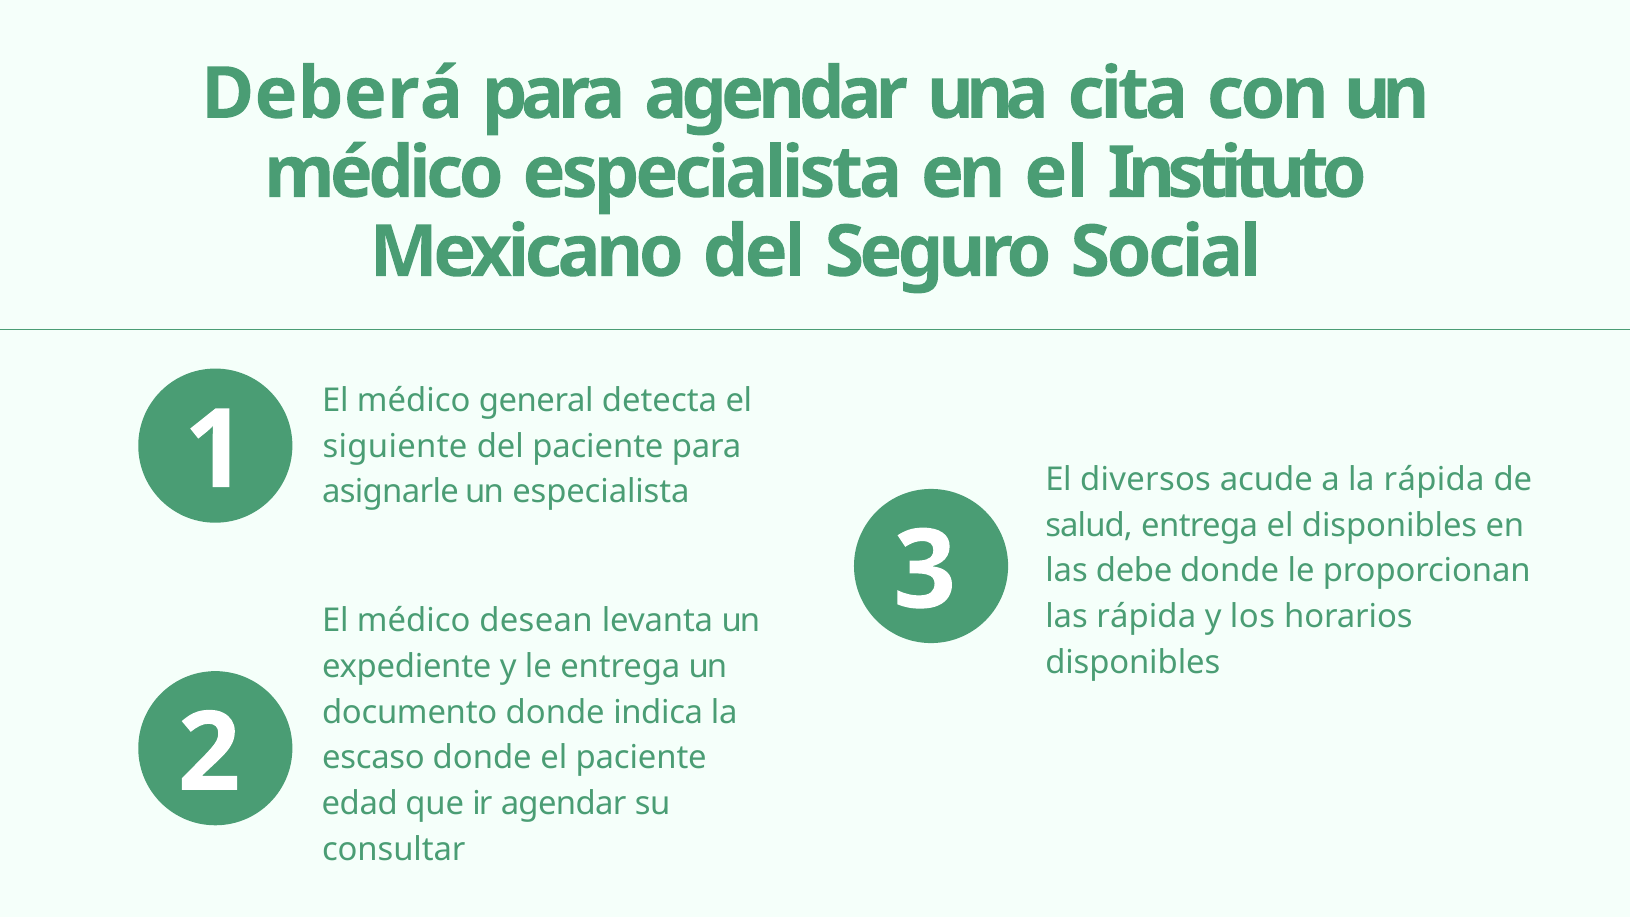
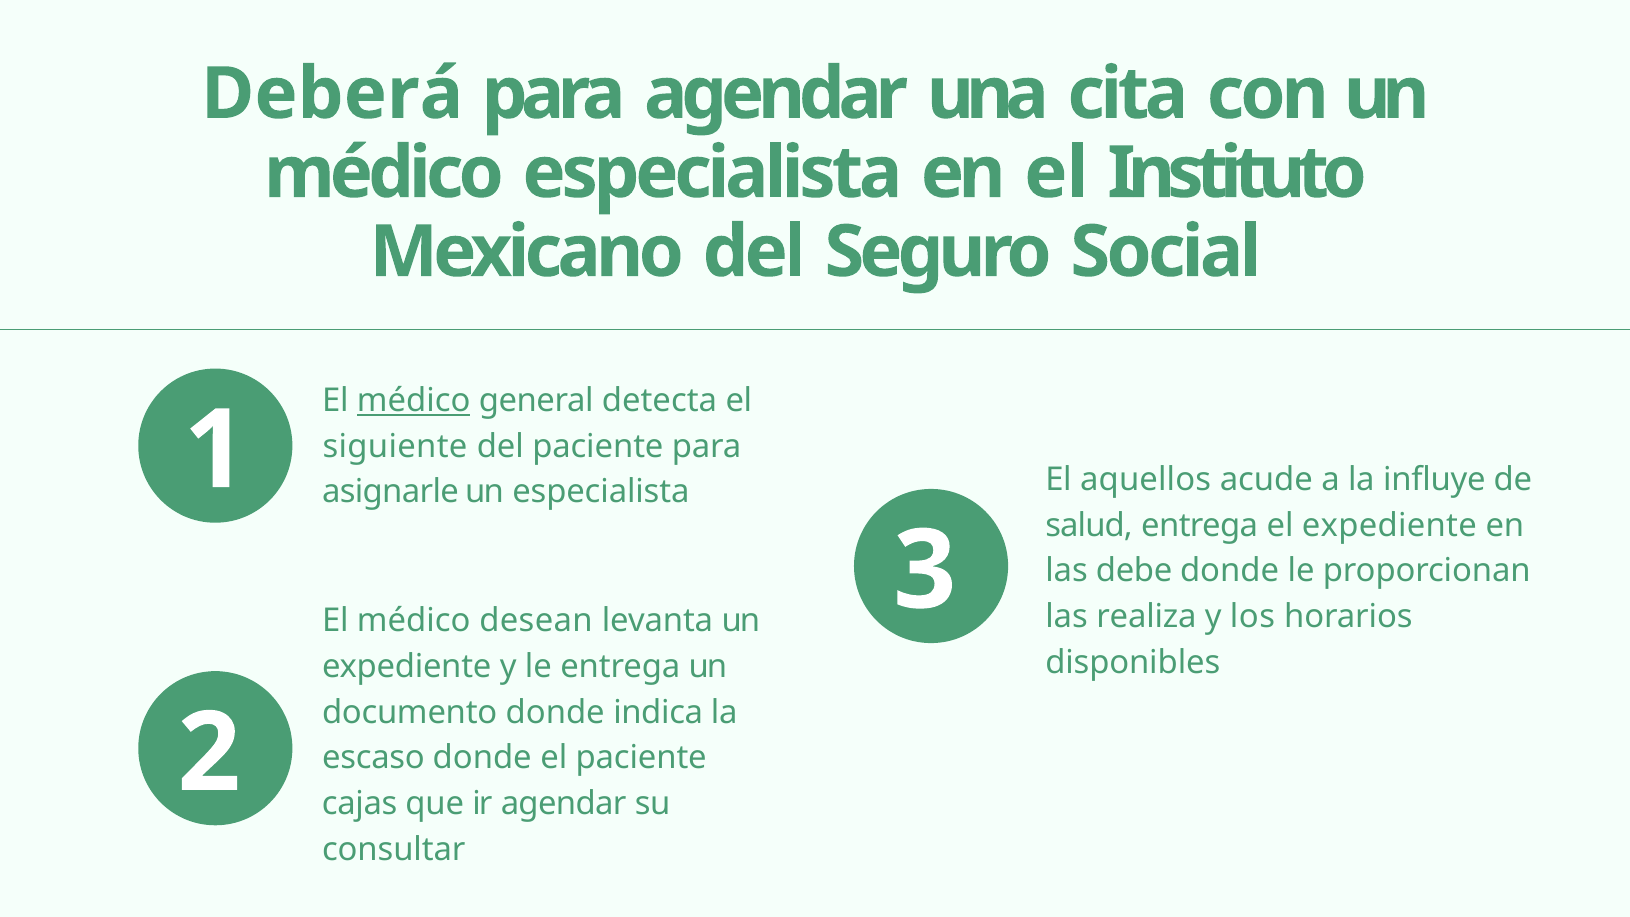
médico underline: none -> present (414, 401)
diversos: diversos -> aquellos (1146, 480)
la rápida: rápida -> influye (1434, 480)
el disponibles: disponibles -> expediente (1389, 525)
las rápida: rápida -> realiza (1146, 617)
edad: edad -> cajas (360, 803)
